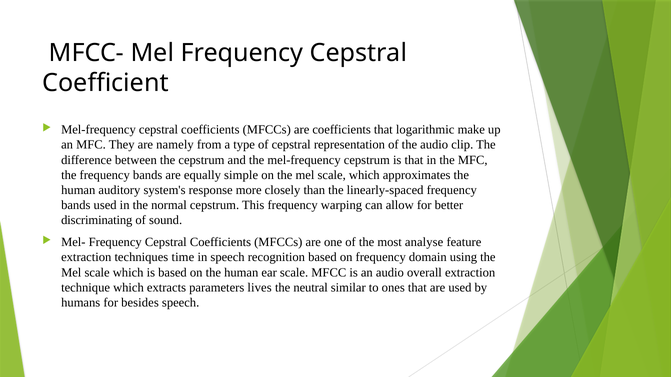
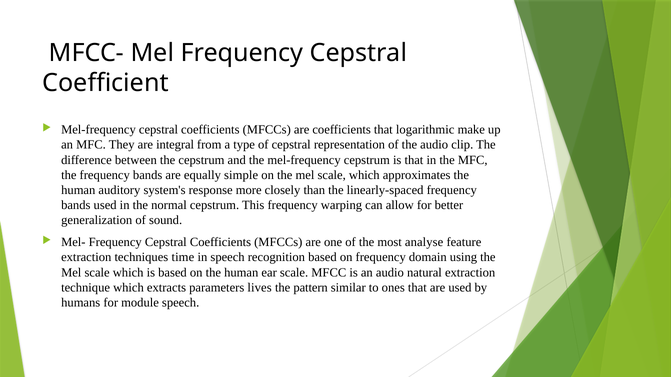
namely: namely -> integral (175, 145)
discriminating: discriminating -> generalization (97, 220)
overall: overall -> natural (424, 273)
neutral: neutral -> pattern (311, 288)
besides: besides -> module (140, 303)
